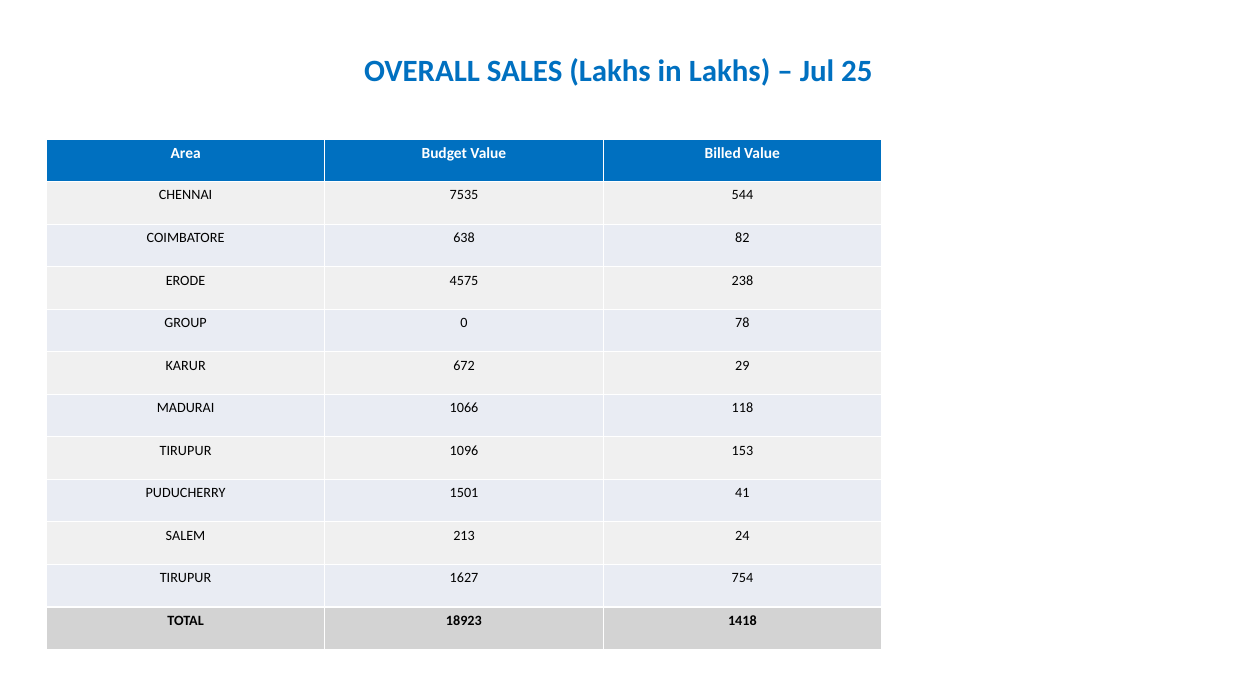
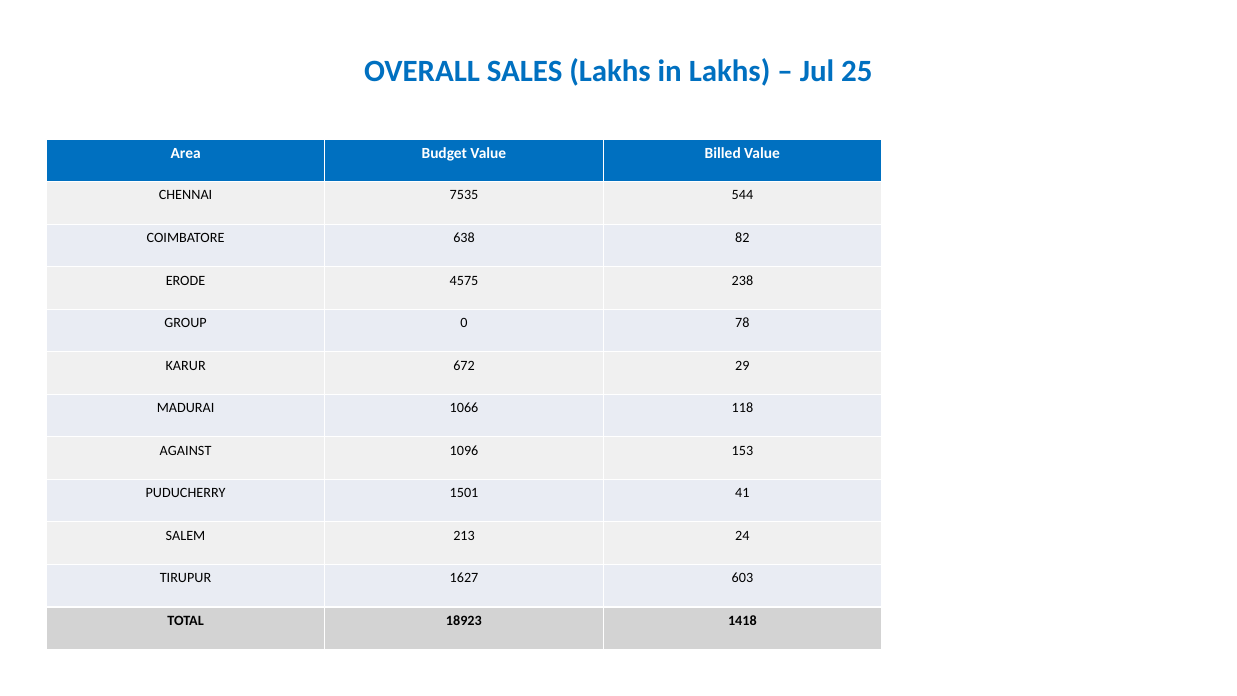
TIRUPUR: TIRUPUR -> AGAINST (186, 450)
754: 754 -> 603 (742, 578)
